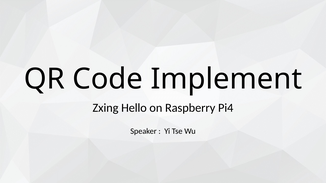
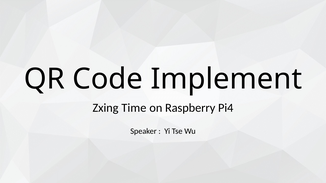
Hello: Hello -> Time (134, 108)
